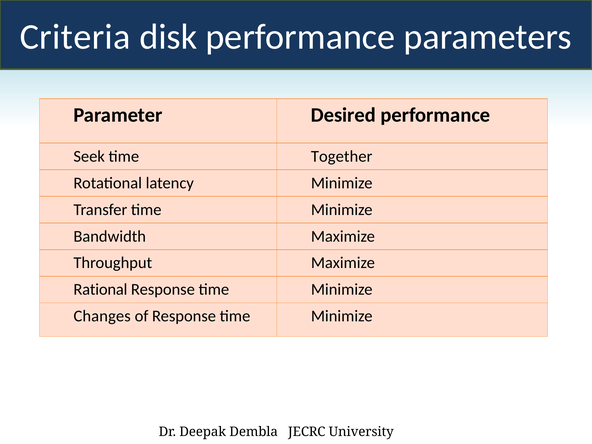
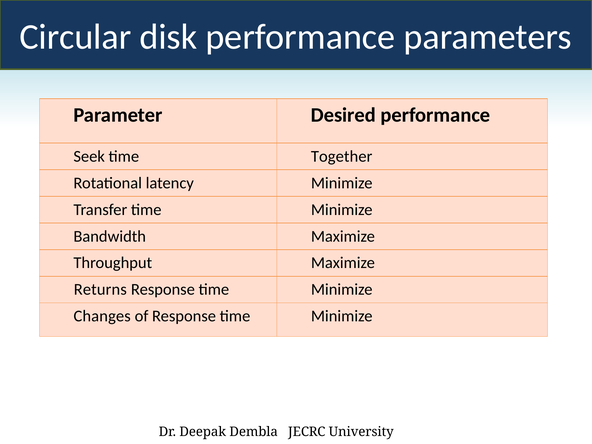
Criteria: Criteria -> Circular (75, 37)
Rational: Rational -> Returns (100, 290)
